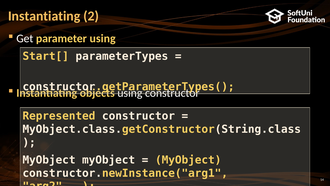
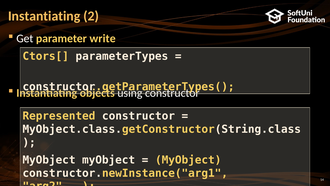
parameter using: using -> write (103, 38)
Start[: Start[ -> Ctors[ (46, 56)
